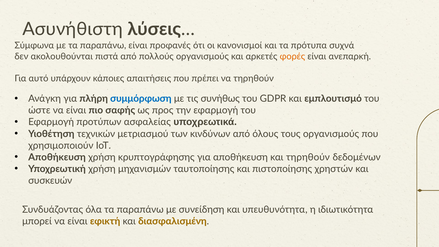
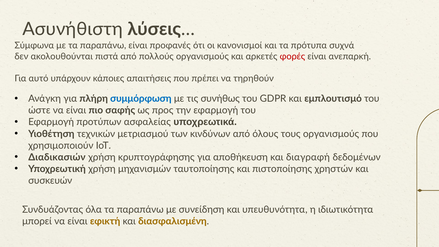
φορές colour: orange -> red (292, 56)
Αποθήκευση: Αποθήκευση -> Διαδικασιών (57, 157)
και τηρηθούν: τηρηθούν -> διαγραφή (308, 157)
